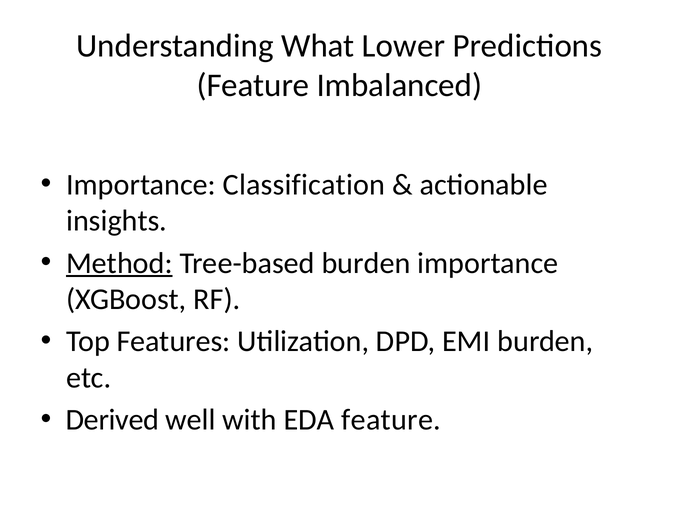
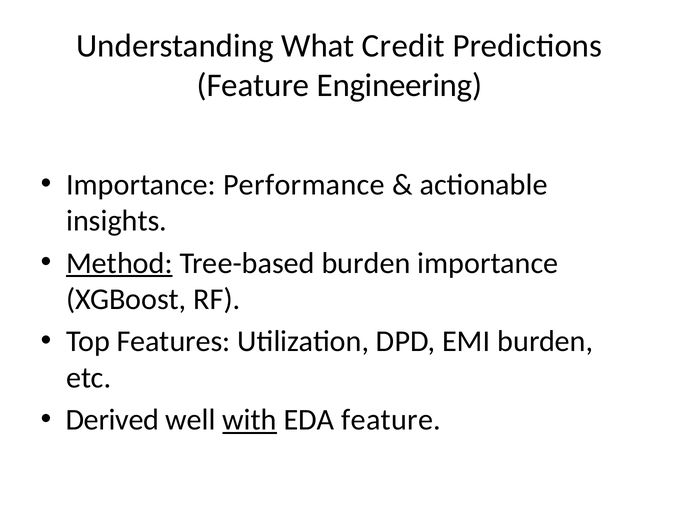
Lower: Lower -> Credit (403, 46)
Imbalanced: Imbalanced -> Engineering (399, 86)
Classification: Classification -> Performance (304, 185)
with underline: none -> present (250, 420)
